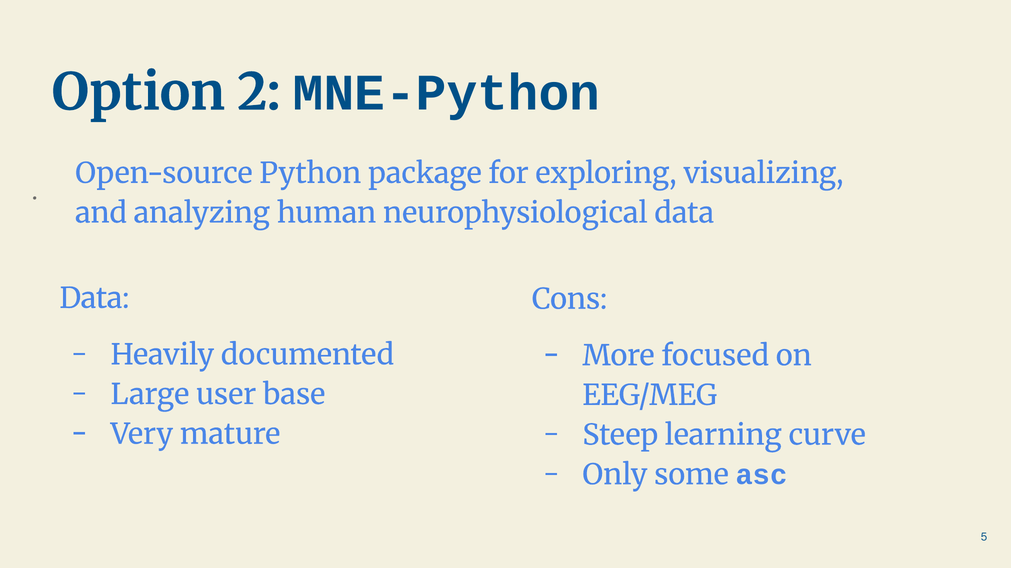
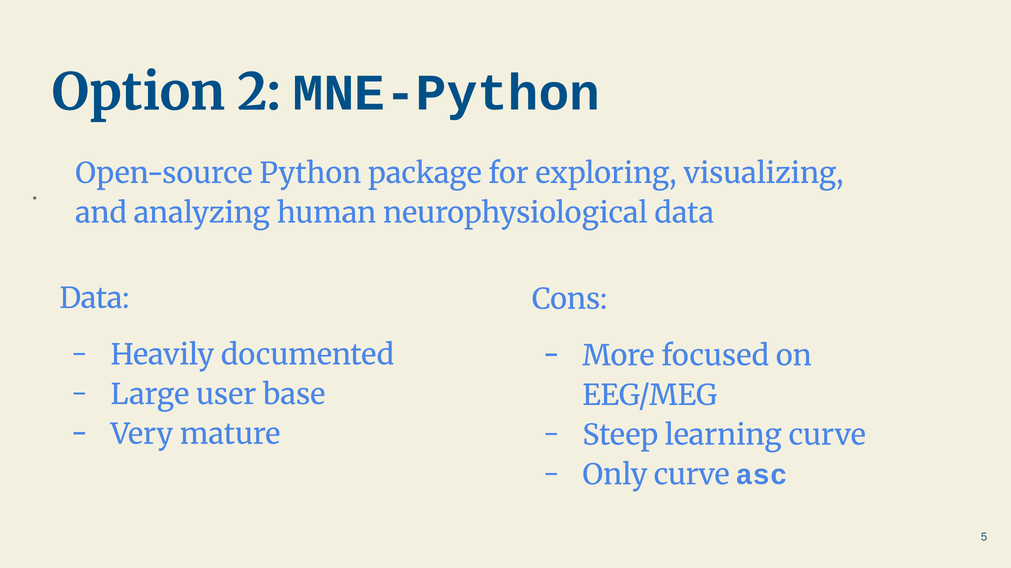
Only some: some -> curve (692, 475)
